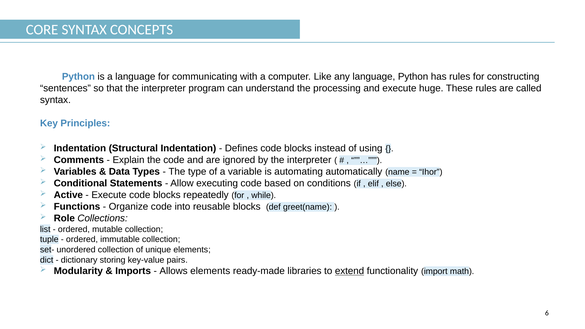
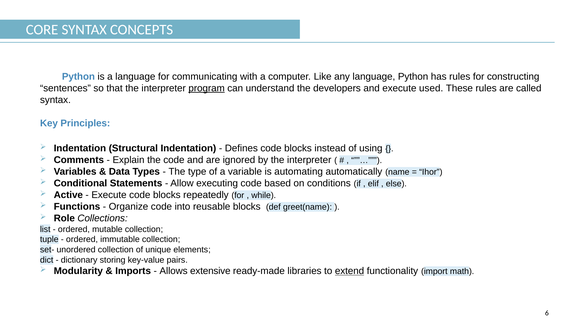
program underline: none -> present (207, 88)
processing: processing -> developers (337, 88)
huge: huge -> used (431, 88)
Allows elements: elements -> extensive (210, 271)
